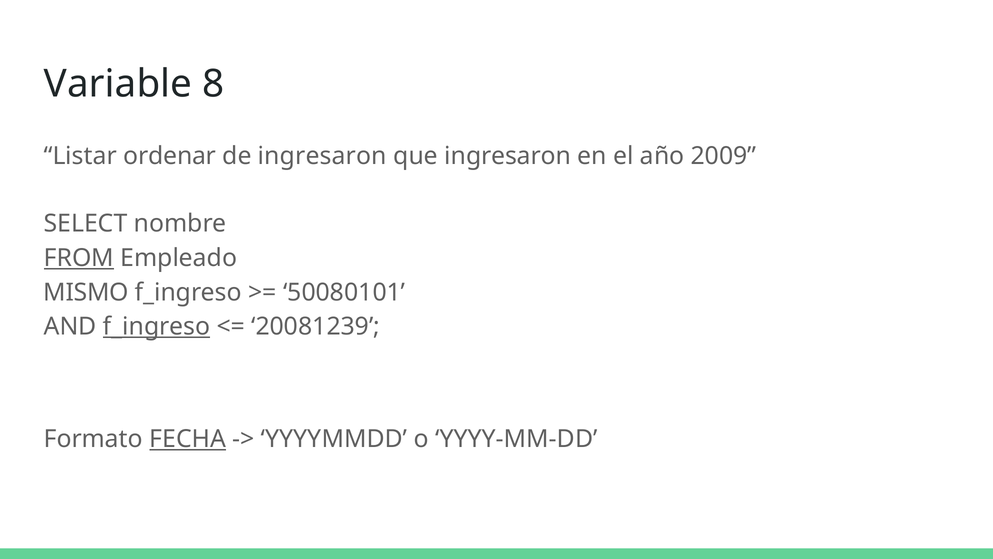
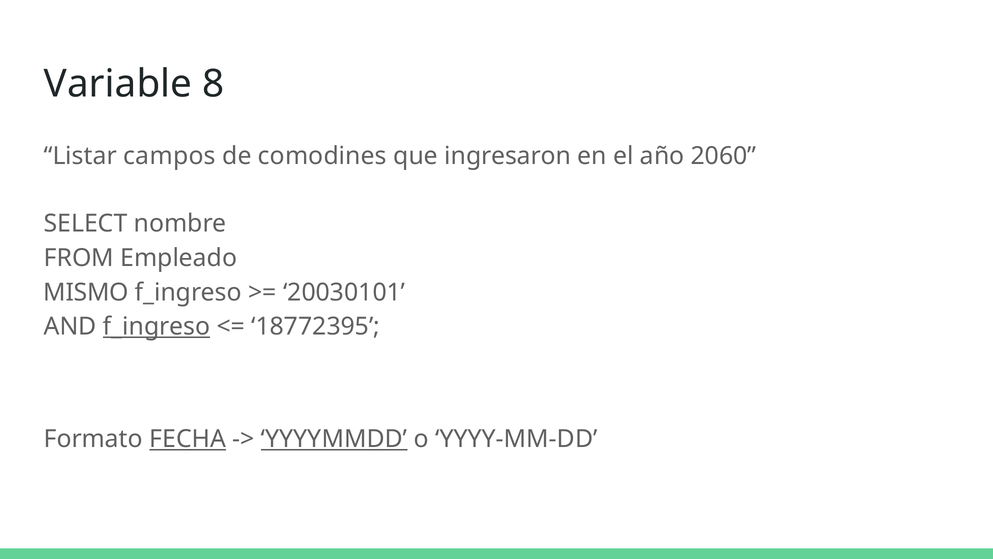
ordenar: ordenar -> campos (169, 156)
de ingresaron: ingresaron -> comodines (322, 156)
2009: 2009 -> 2060 (724, 156)
FROM underline: present -> none (79, 258)
50080101: 50080101 -> 20030101 (344, 292)
20081239: 20081239 -> 18772395 (316, 326)
YYYYMMDD underline: none -> present (334, 439)
